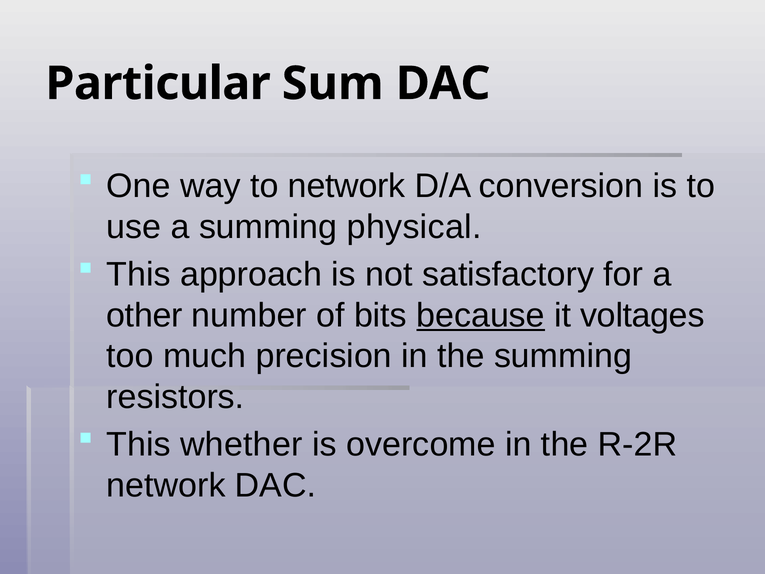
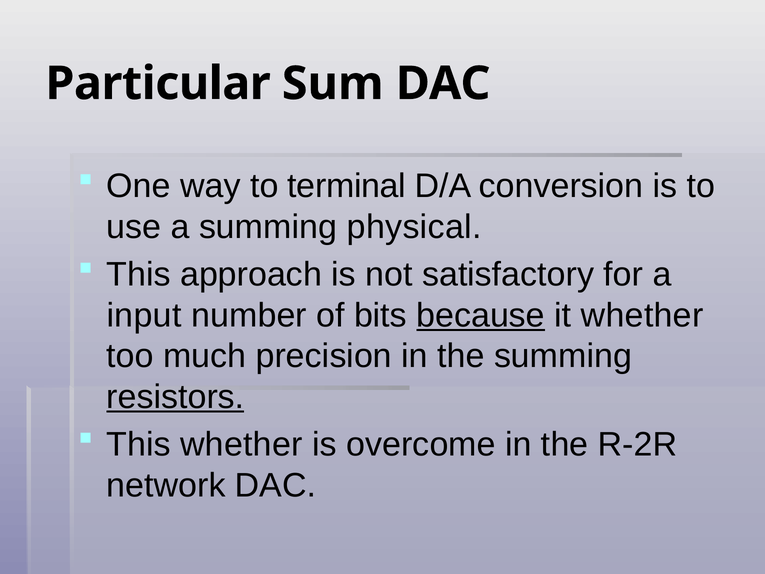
to network: network -> terminal (347, 186)
other: other -> input (144, 315)
it voltages: voltages -> whether (642, 315)
resistors underline: none -> present (175, 397)
